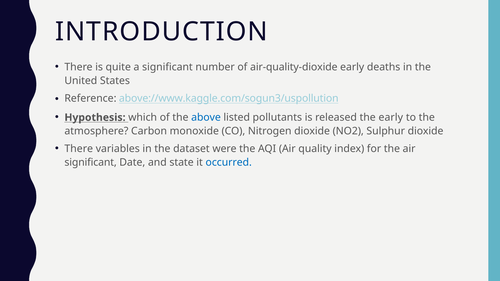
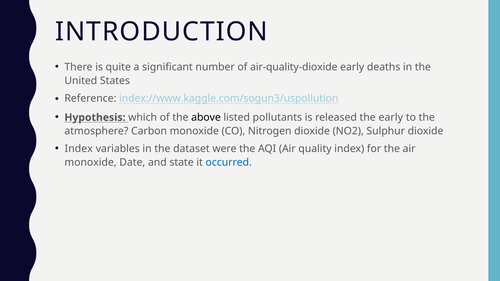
above://www.kaggle.com/sogun3/uspollution: above://www.kaggle.com/sogun3/uspollution -> index://www.kaggle.com/sogun3/uspollution (229, 98)
above colour: blue -> black (206, 118)
There: There -> Index (79, 149)
significant: significant -> monoxide (91, 163)
